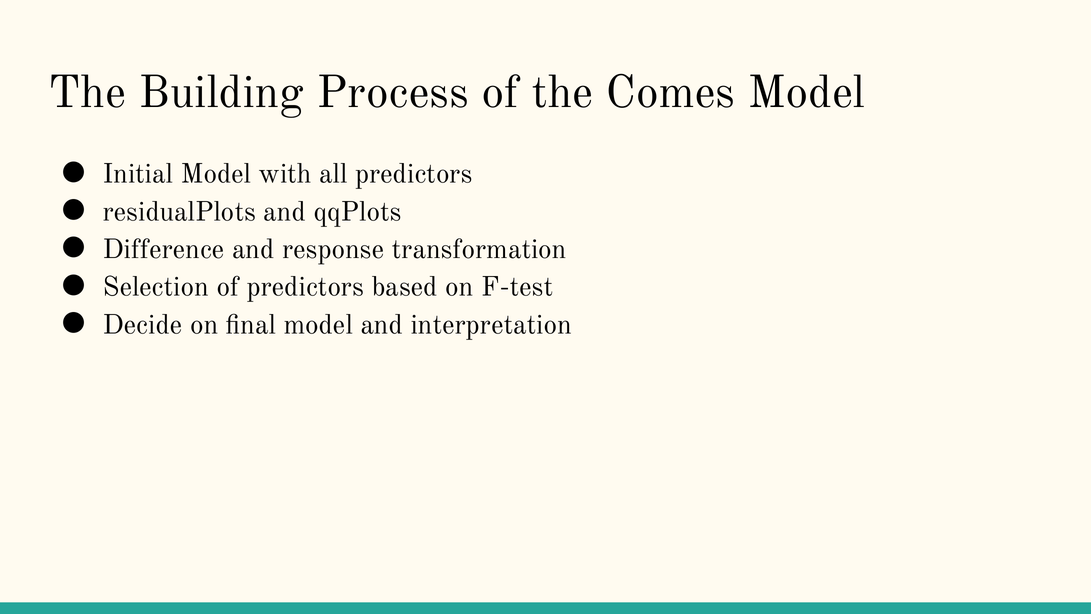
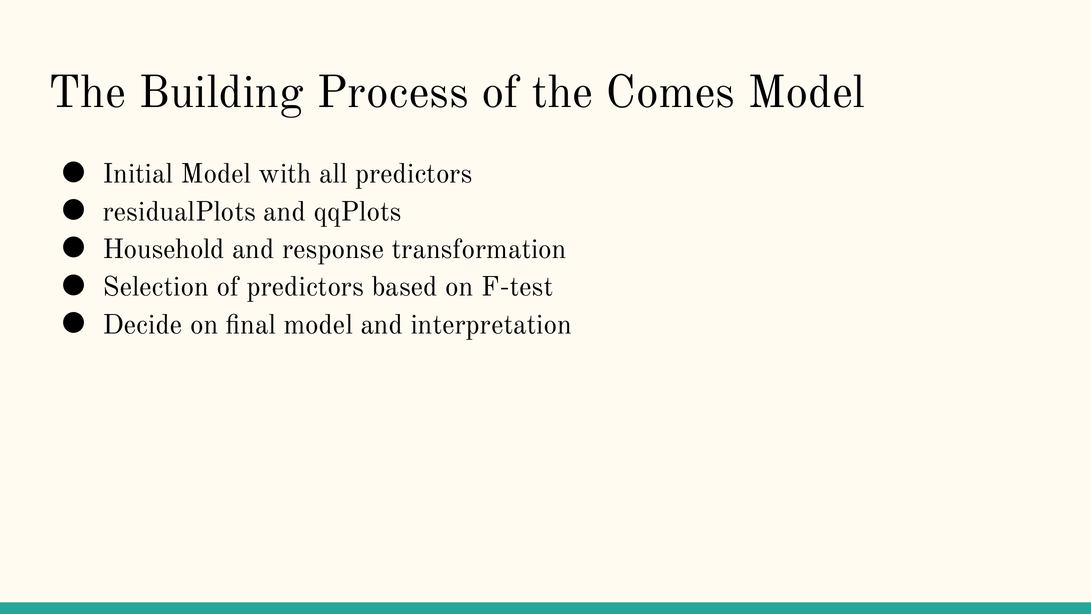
Difference: Difference -> Household (164, 249)
